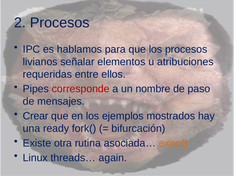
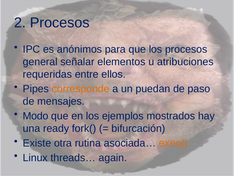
hablamos: hablamos -> anónimos (79, 49)
livianos: livianos -> general (40, 62)
corresponde colour: red -> orange (81, 89)
nombre: nombre -> puedan (153, 89)
Crear: Crear -> Modo (36, 116)
